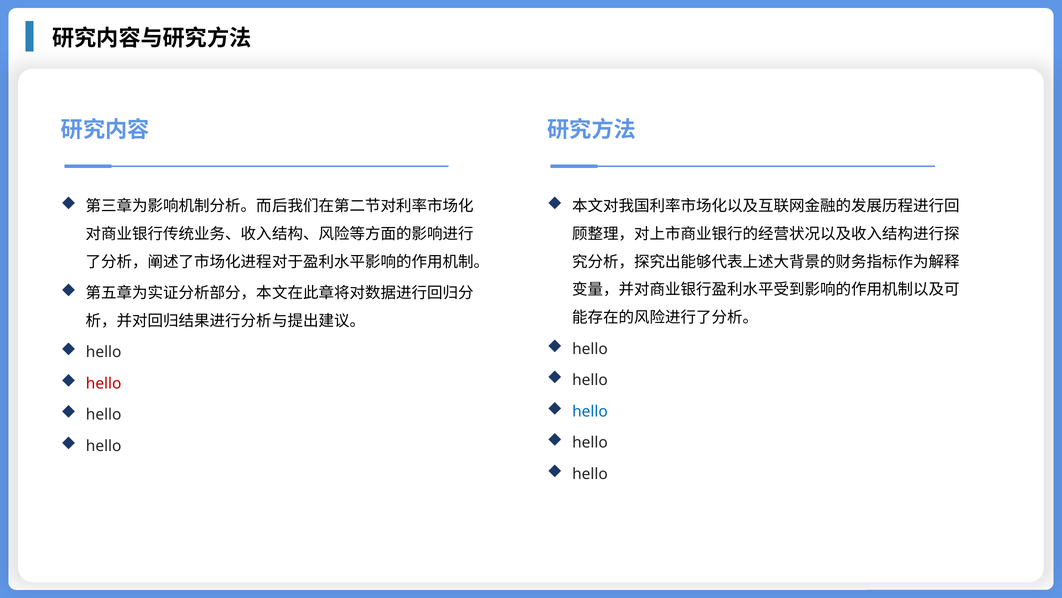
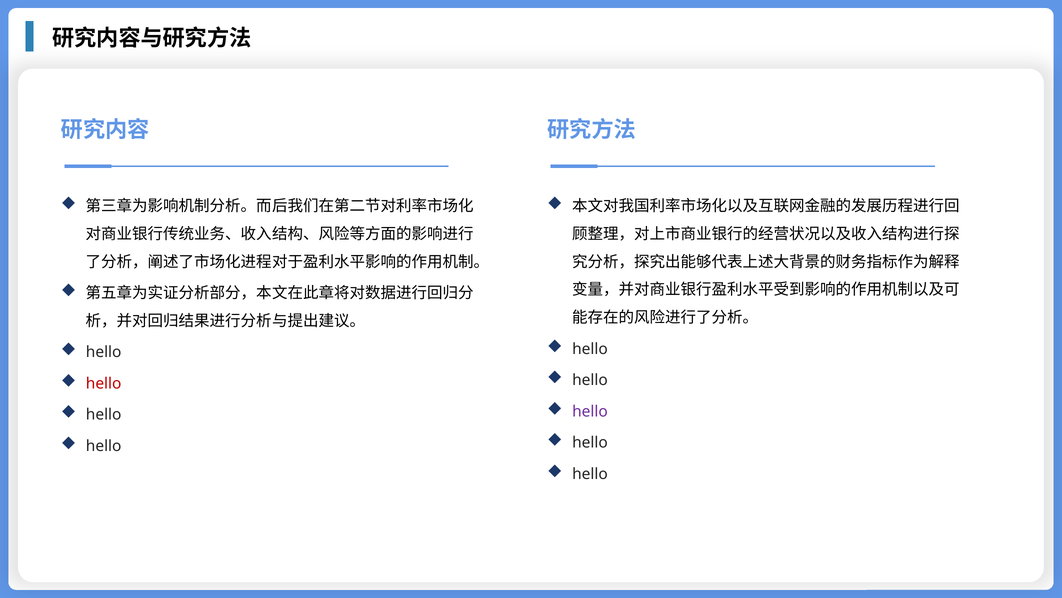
hello colour: blue -> purple (590, 411)
